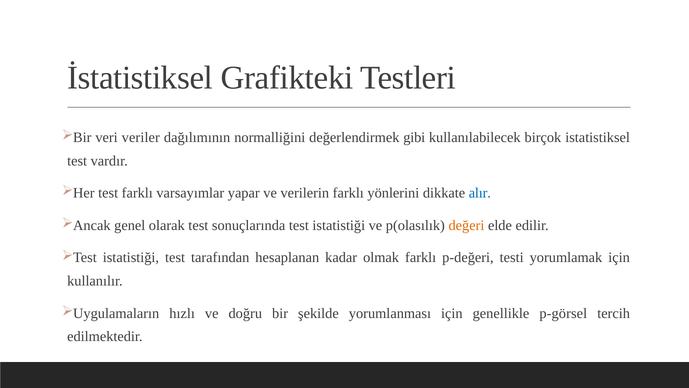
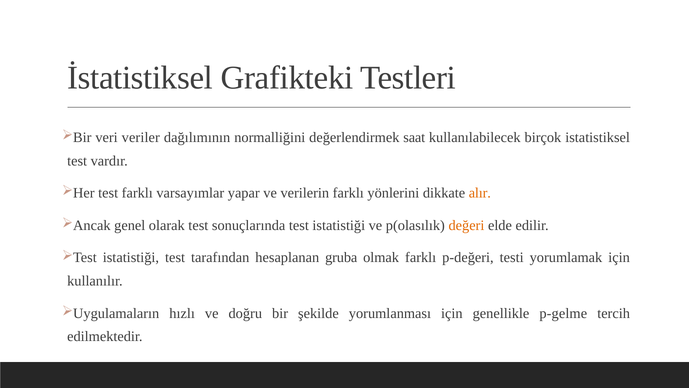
gibi: gibi -> saat (414, 137)
alır colour: blue -> orange (480, 193)
kadar: kadar -> gruba (341, 257)
p-görsel: p-görsel -> p-gelme (563, 313)
